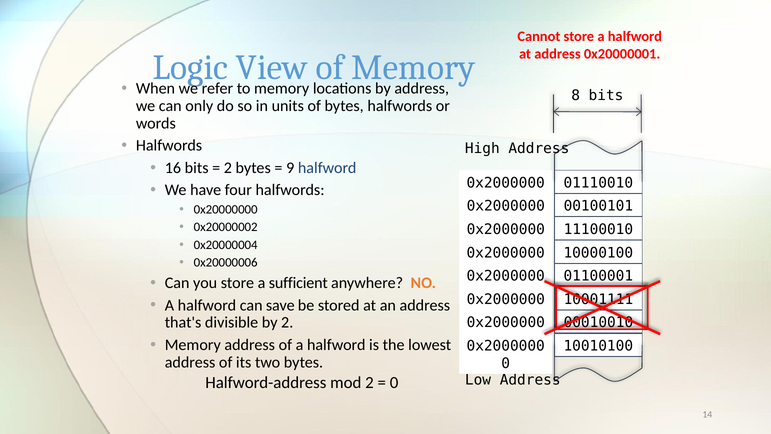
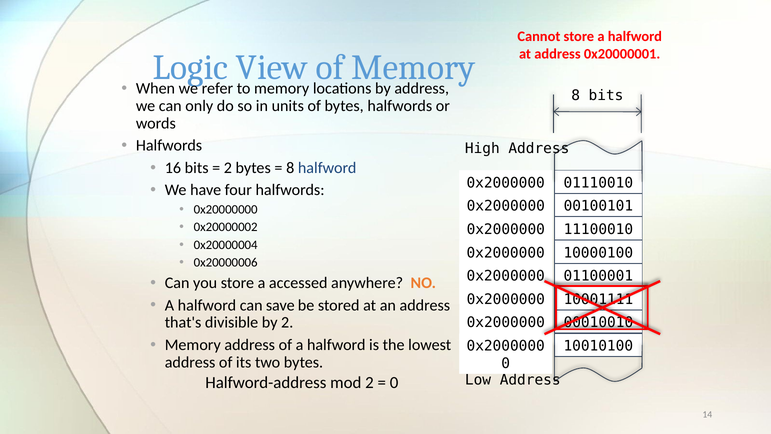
9: 9 -> 8 (290, 168)
sufficient: sufficient -> accessed (298, 283)
